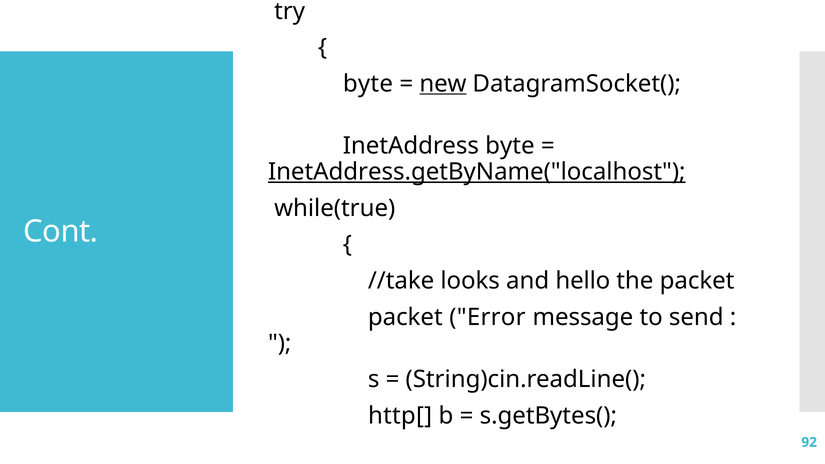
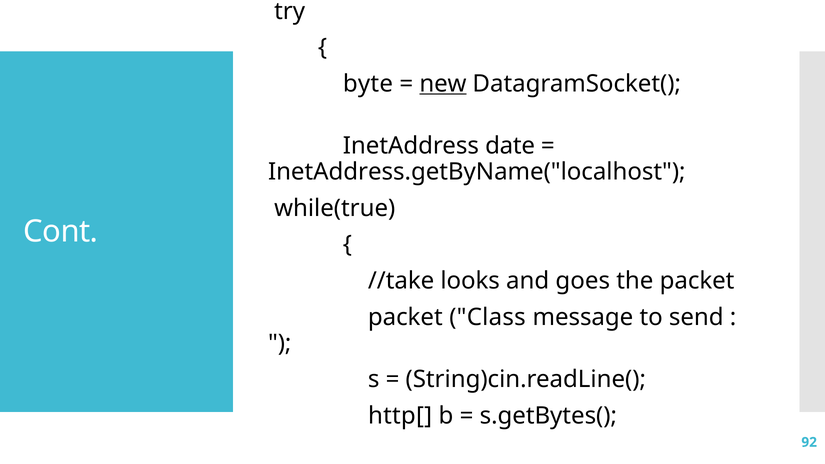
InetAddress byte: byte -> date (510, 146)
InetAddress.getByName("localhost underline: present -> none (477, 172)
hello: hello -> goes (583, 281)
Error: Error -> Class (487, 317)
